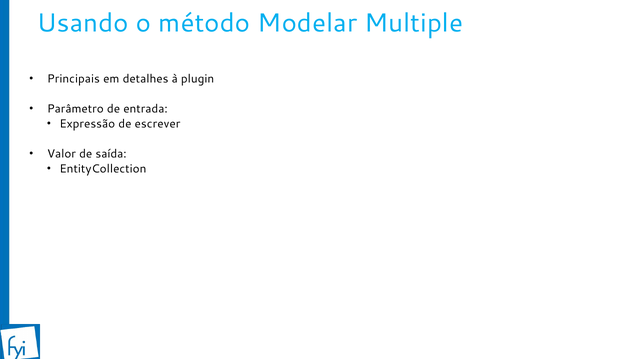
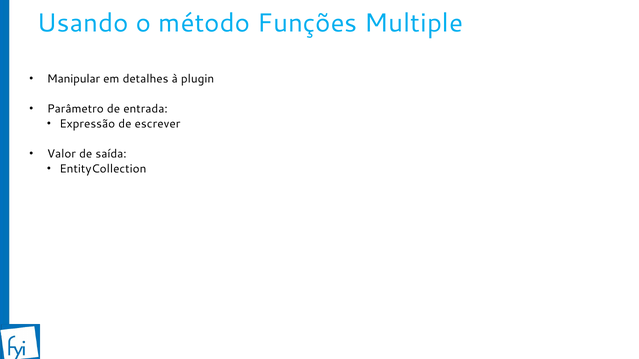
Modelar: Modelar -> Funções (307, 23)
Principais: Principais -> Manipular (74, 79)
